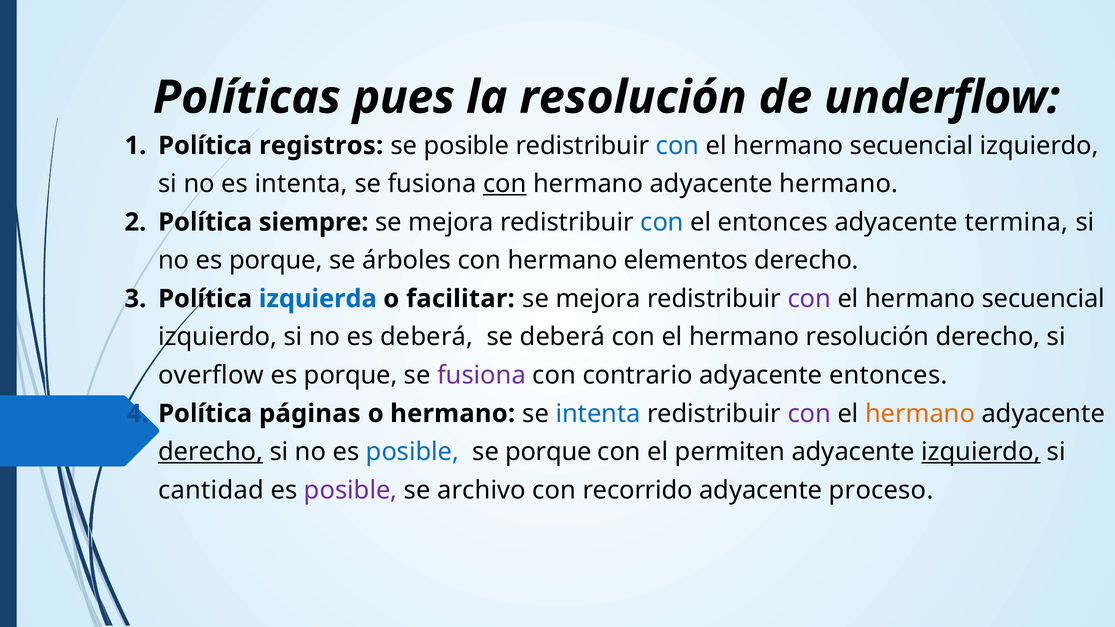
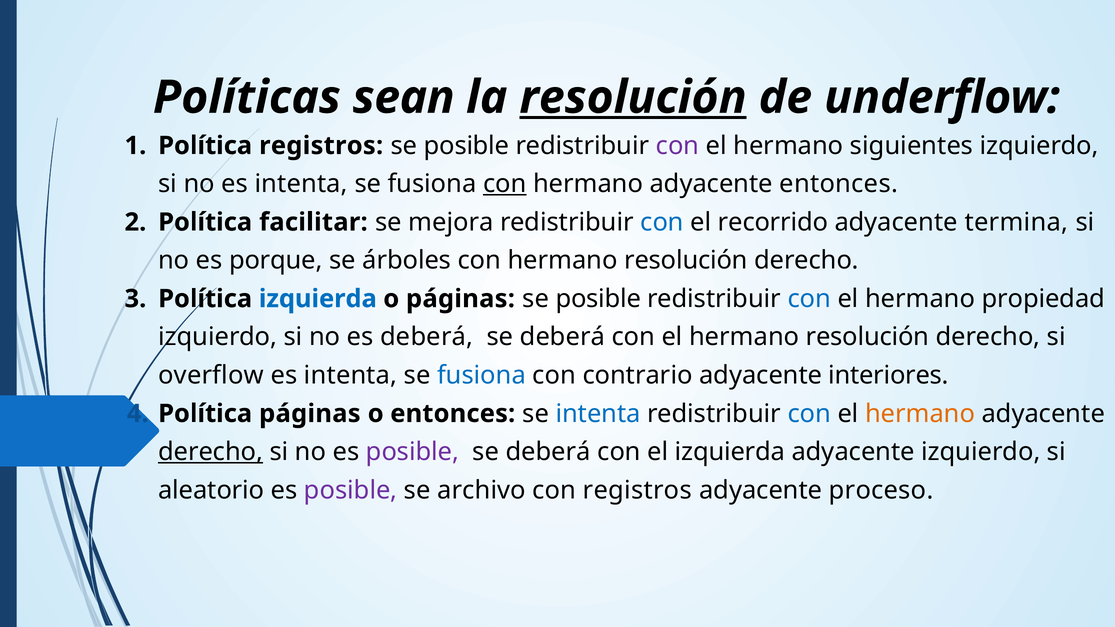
pues: pues -> sean (404, 98)
resolución underline: none -> present (633, 98)
con colour: blue -> purple (678, 146)
secuencial: secuencial -> siguientes (912, 146)
adyacente hermano: hermano -> entonces (839, 184)
siempre: siempre -> facilitar (313, 222)
el entonces: entonces -> recorrido (773, 222)
con hermano elementos: elementos -> resolución (686, 261)
o facilitar: facilitar -> páginas (460, 299)
mejora: mejora -> posible (598, 299)
con colour: purple -> blue (809, 299)
secuencial: secuencial -> propiedad (1043, 299)
porque: porque -> intenta (351, 375)
fusiona colour: purple -> blue (482, 375)
adyacente entonces: entonces -> interiores (888, 375)
o hermano: hermano -> entonces (453, 414)
con colour: purple -> blue (809, 414)
posible colour: blue -> purple (413, 452)
porque: porque -> deberá (548, 452)
el permiten: permiten -> izquierda (730, 452)
izquierdo underline: present -> none (981, 452)
cantidad: cantidad -> aleatorio (211, 490)
con recorrido: recorrido -> registros (637, 490)
